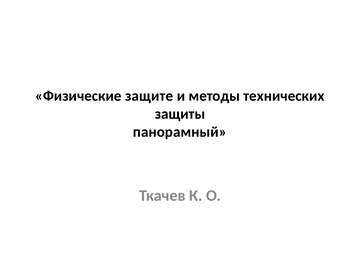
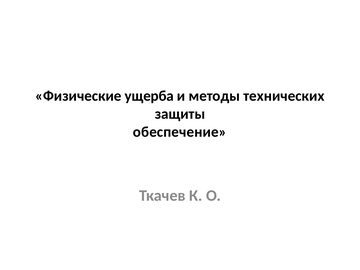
защите: защите -> ущерба (149, 96)
панорамный: панорамный -> обеспечение (180, 132)
